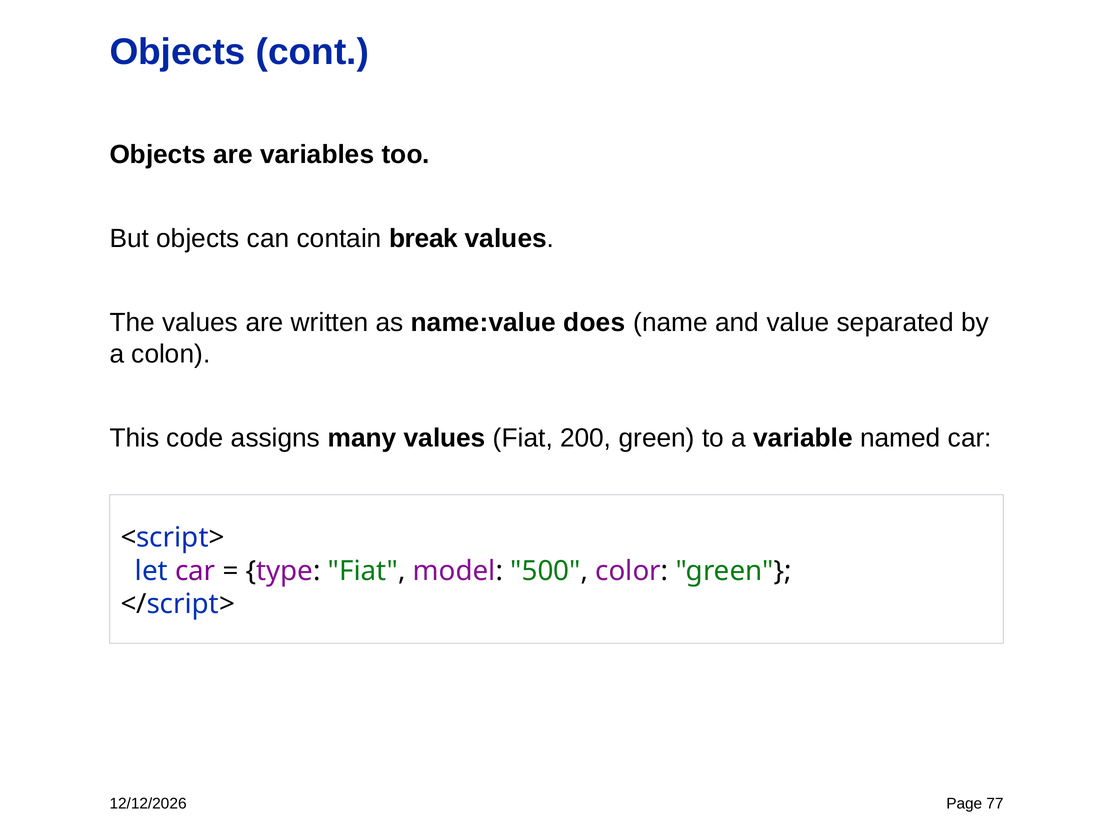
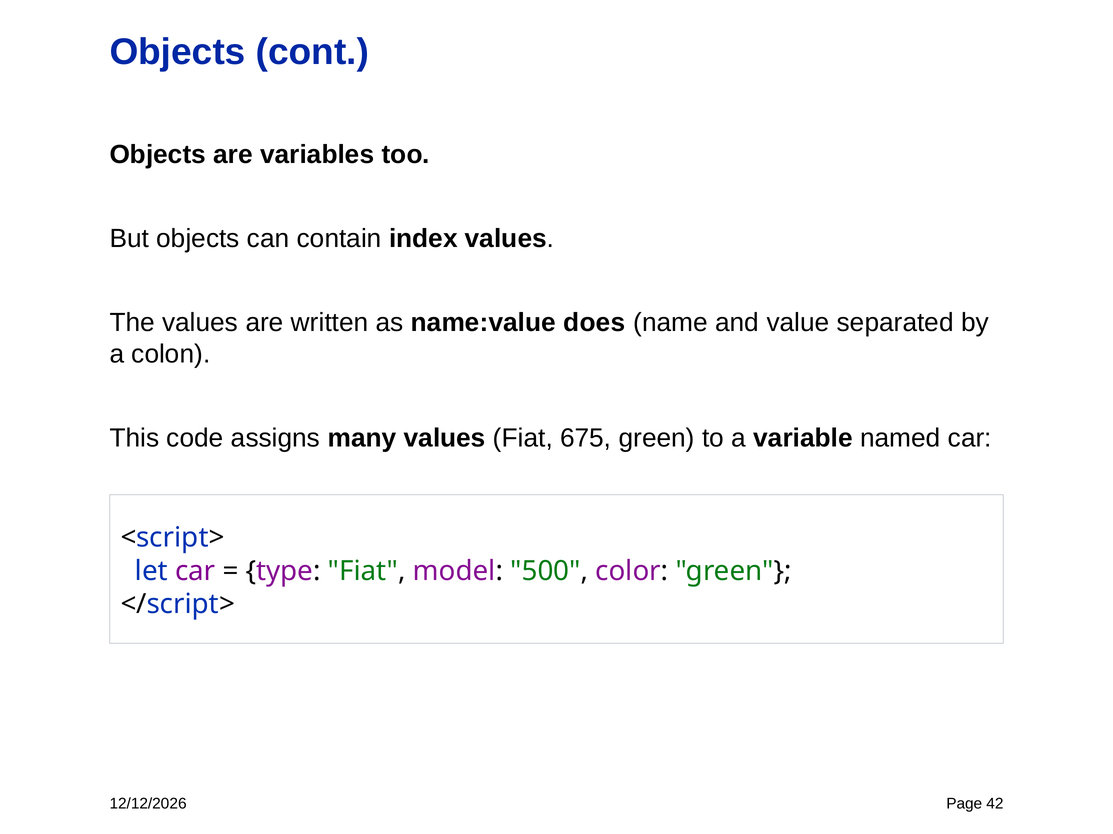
break: break -> index (423, 239)
200: 200 -> 675 (586, 439)
77: 77 -> 42 (995, 805)
